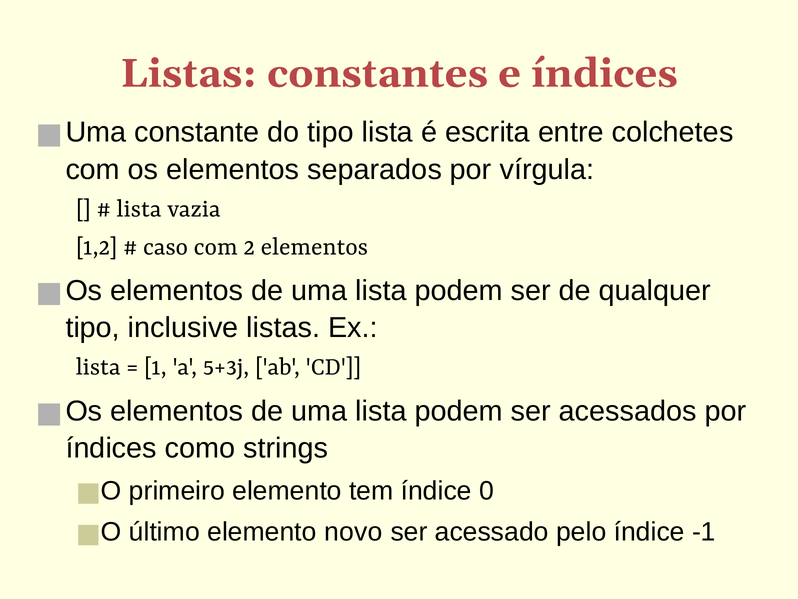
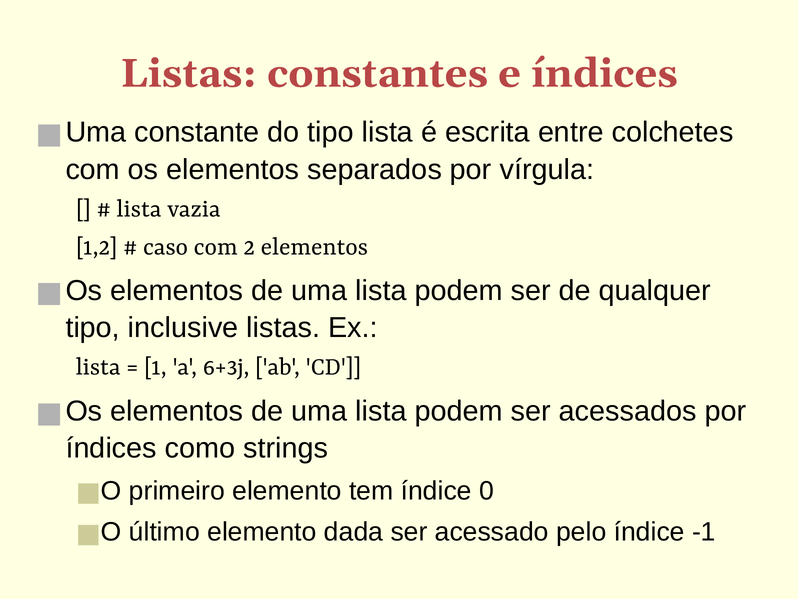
5+3j: 5+3j -> 6+3j (226, 366)
novo: novo -> dada (354, 531)
